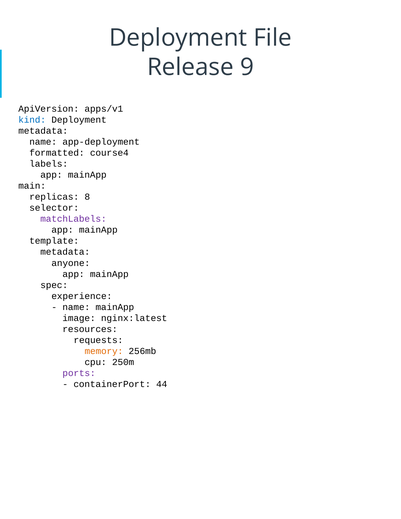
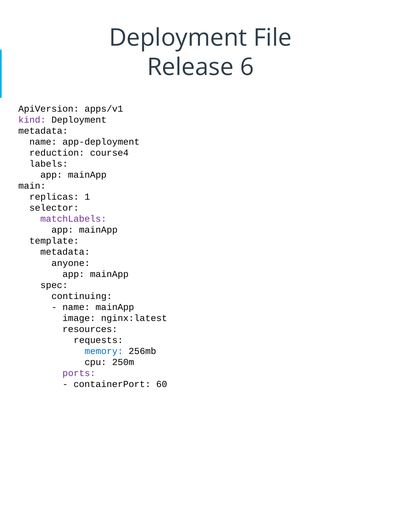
9: 9 -> 6 (247, 67)
kind colour: blue -> purple (32, 120)
formatted: formatted -> reduction (57, 153)
8: 8 -> 1 (87, 197)
experience: experience -> continuing (82, 296)
memory colour: orange -> blue (104, 351)
44: 44 -> 60 (162, 384)
